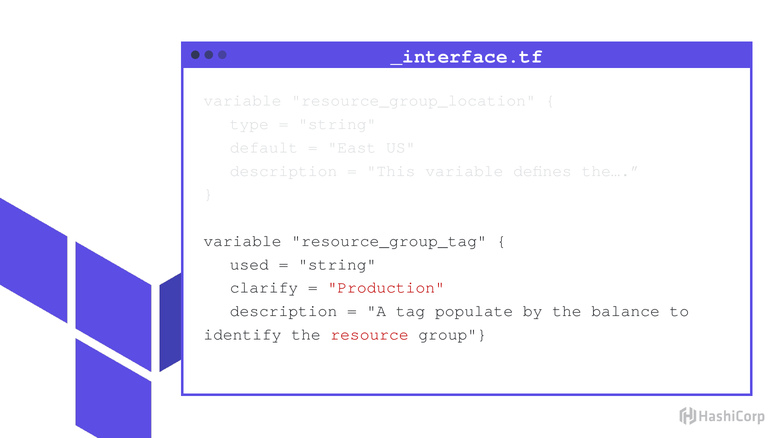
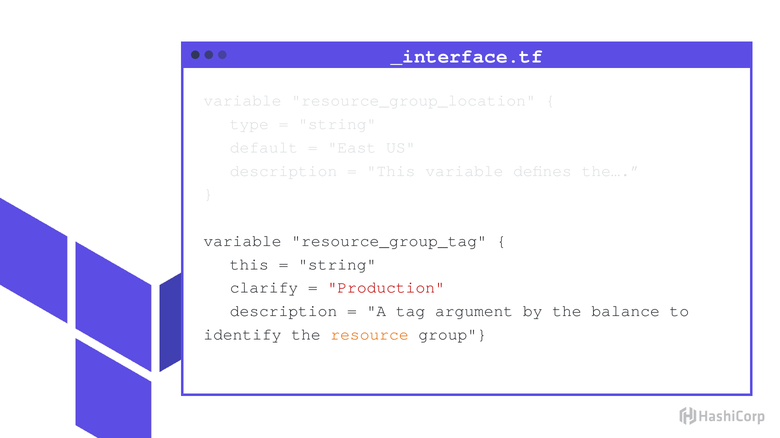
used: used -> this (249, 265)
populate: populate -> argument (474, 311)
resource colour: red -> orange (370, 335)
